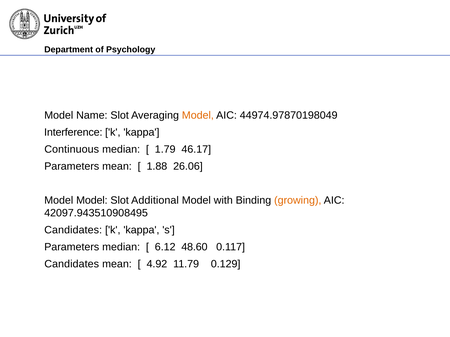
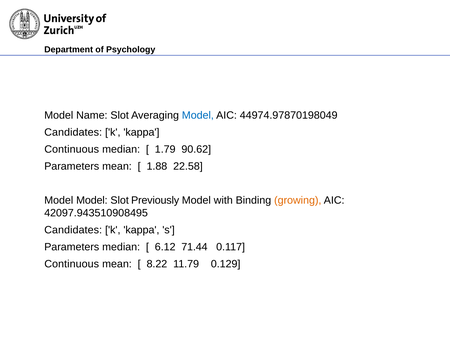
Model colour: orange -> blue (198, 116)
Interference: Interference -> Candidates (73, 133)
46.17: 46.17 -> 90.62 (196, 150)
26.06: 26.06 -> 22.58 (188, 167)
Additional: Additional -> Previously (155, 201)
48.60: 48.60 -> 71.44 (194, 247)
Candidates: Candidates -> Continuous (72, 264)
4.92: 4.92 -> 8.22 (157, 264)
